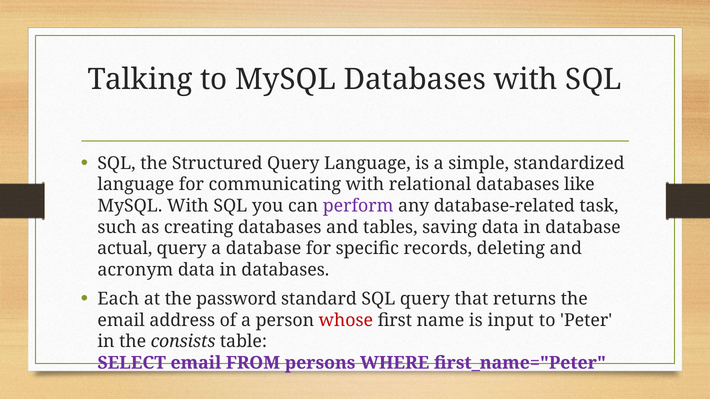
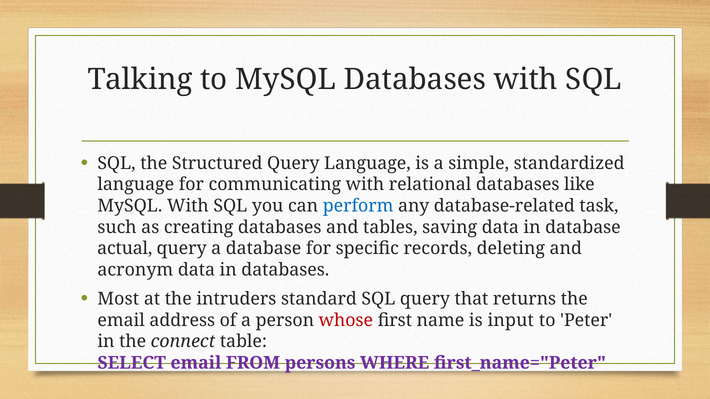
perform colour: purple -> blue (358, 206)
Each: Each -> Most (118, 299)
password: password -> intruders (236, 299)
consists: consists -> connect (183, 342)
